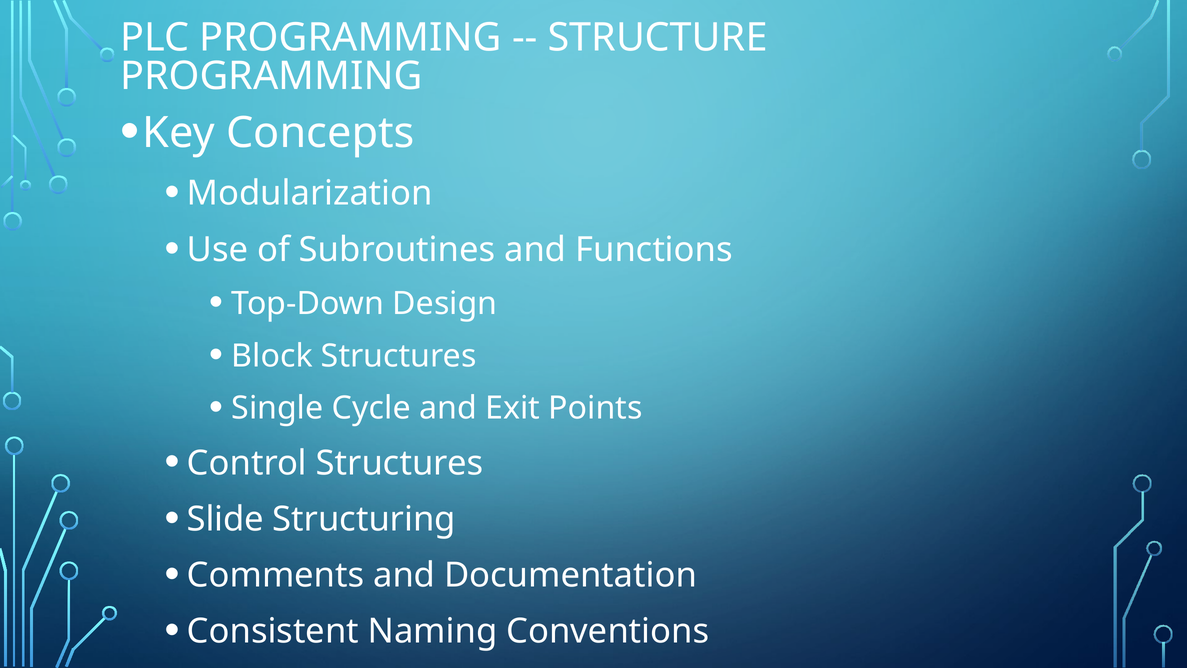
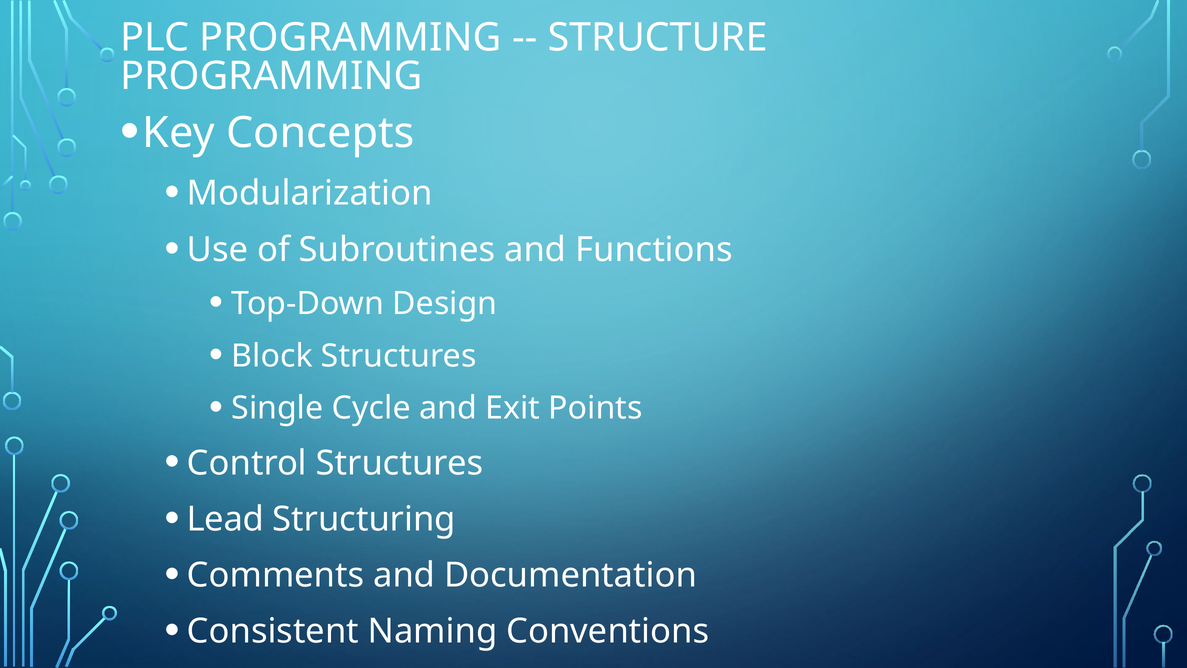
Slide: Slide -> Lead (225, 519)
